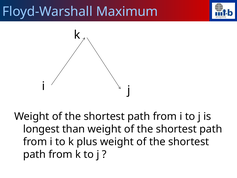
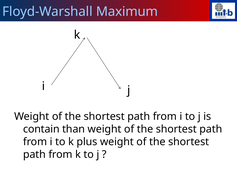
longest: longest -> contain (41, 129)
